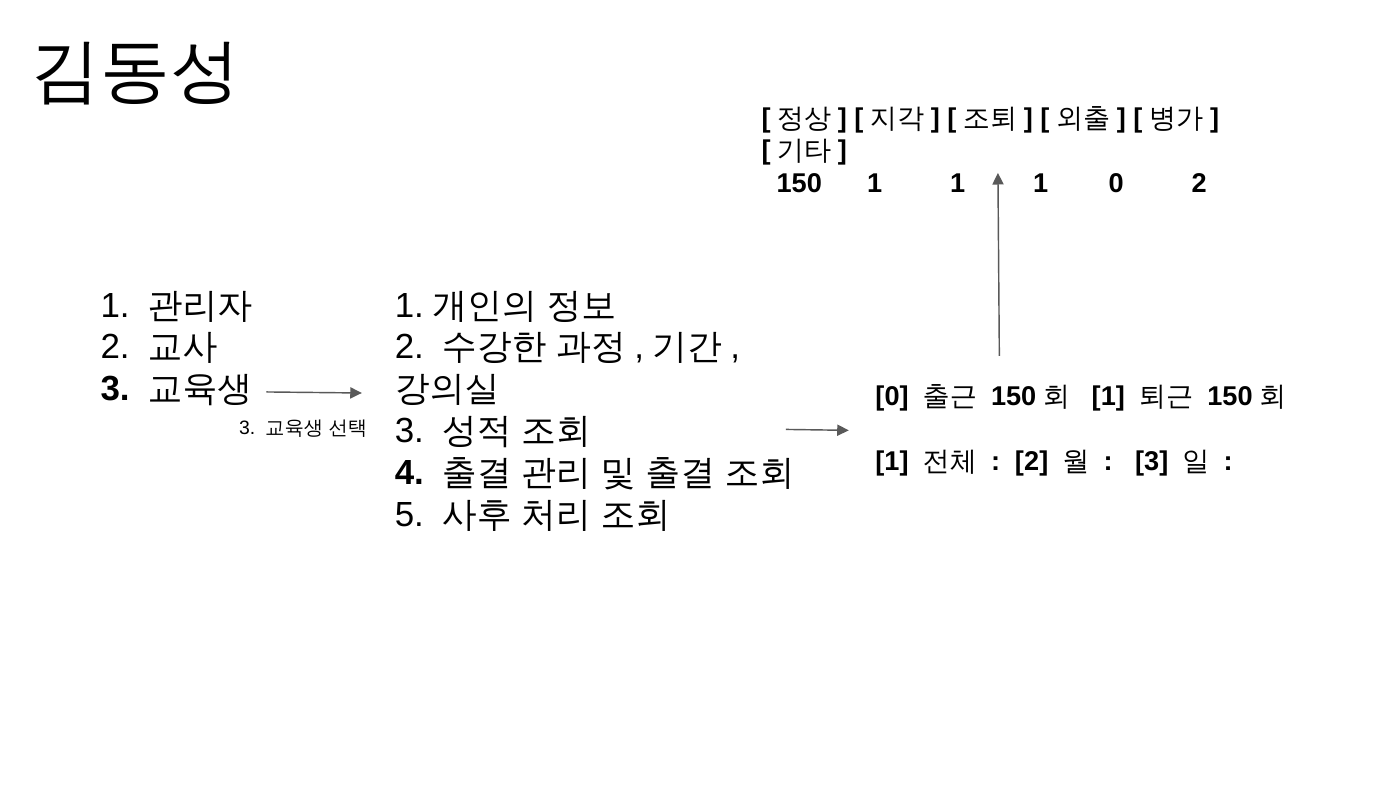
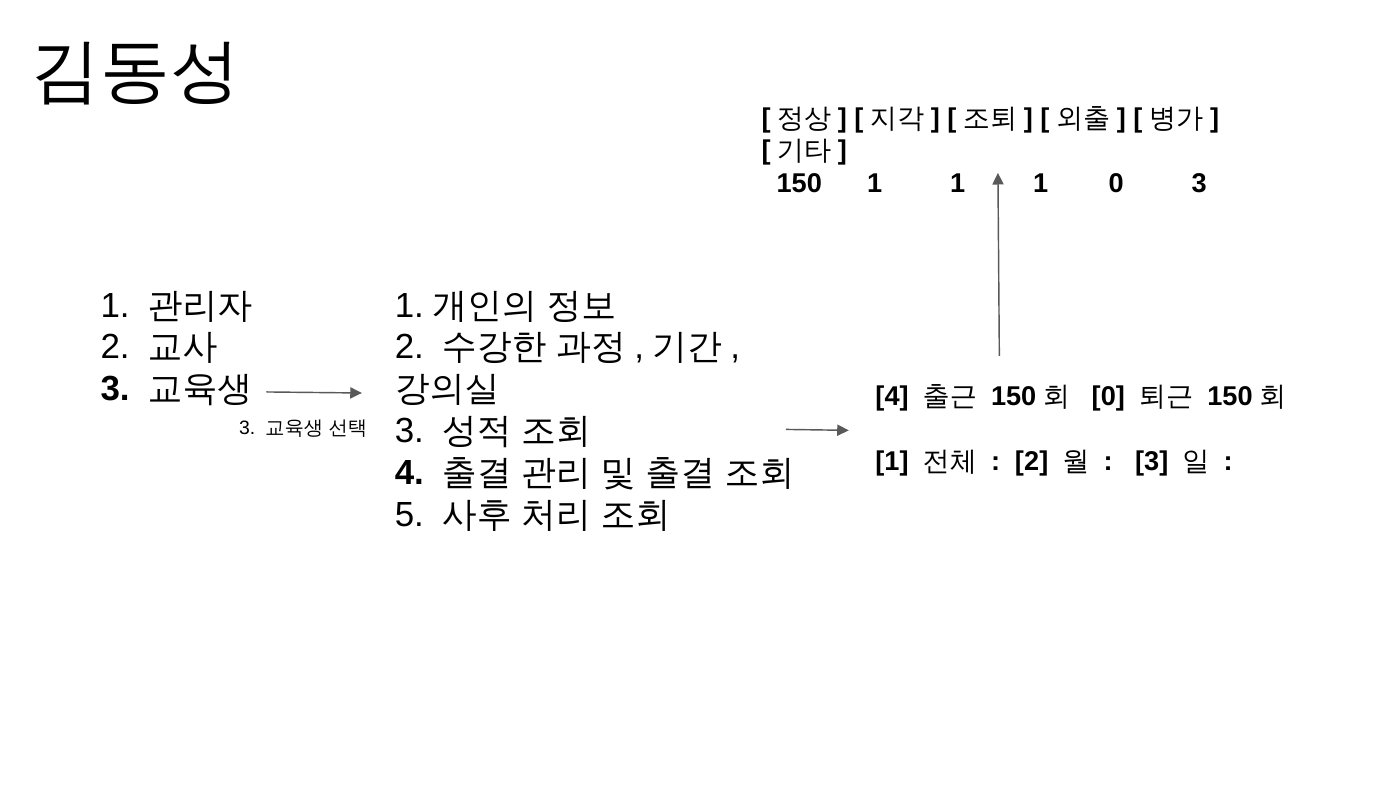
0 2: 2 -> 3 (1199, 184)
0: 0 -> 4 (892, 396)
1: 1 -> 0 (1108, 396)
